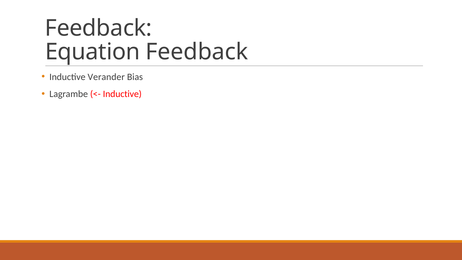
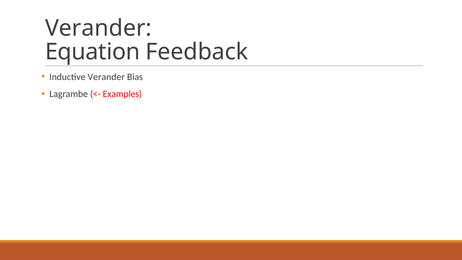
Feedback: Feedback -> Verander (98, 28)
Inductive: Inductive -> Examples (122, 94)
